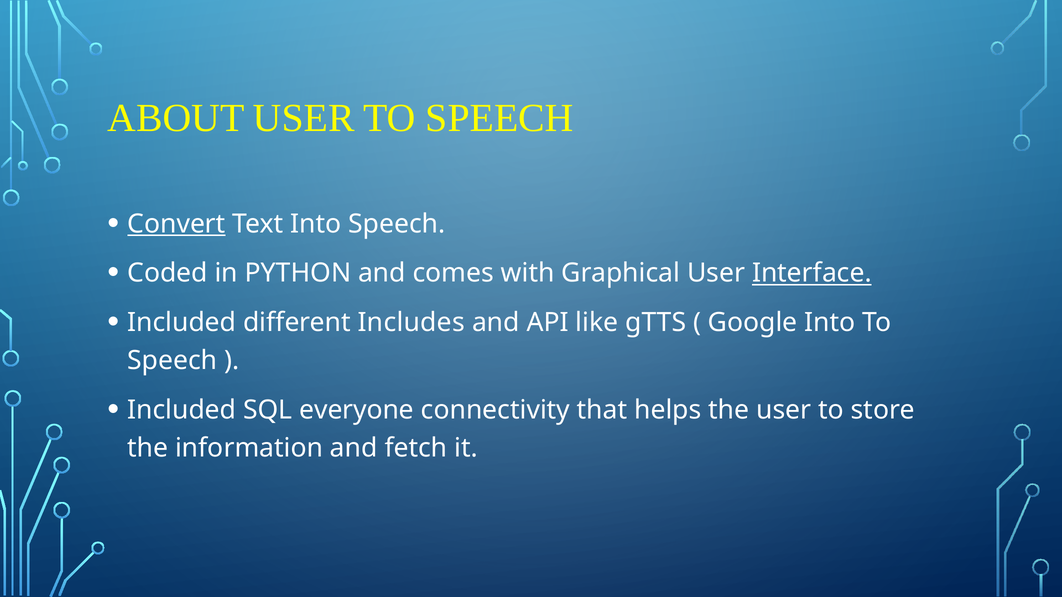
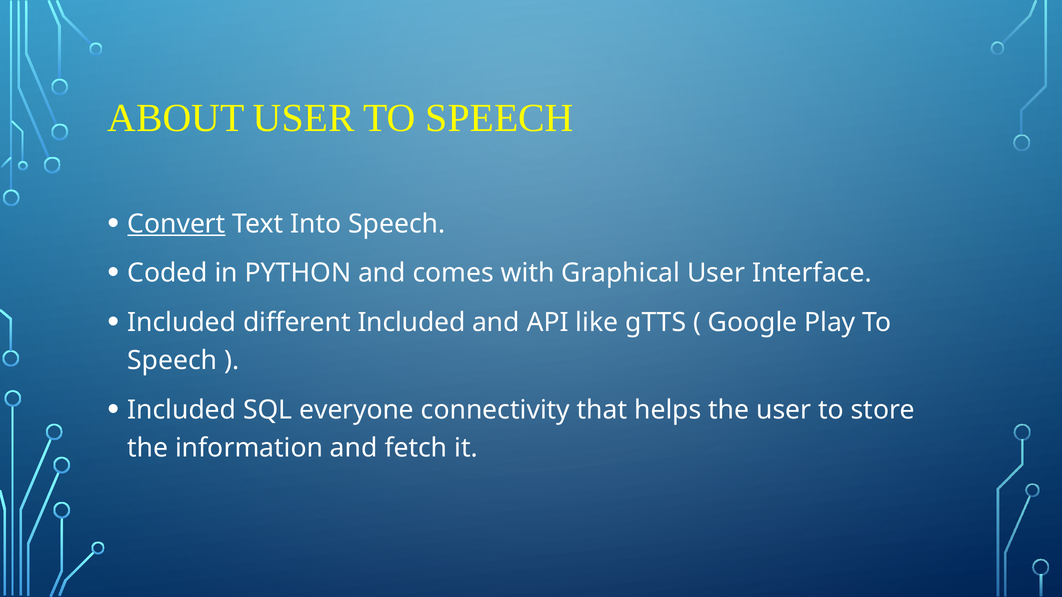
Interface underline: present -> none (812, 273)
different Includes: Includes -> Included (412, 323)
Google Into: Into -> Play (830, 323)
